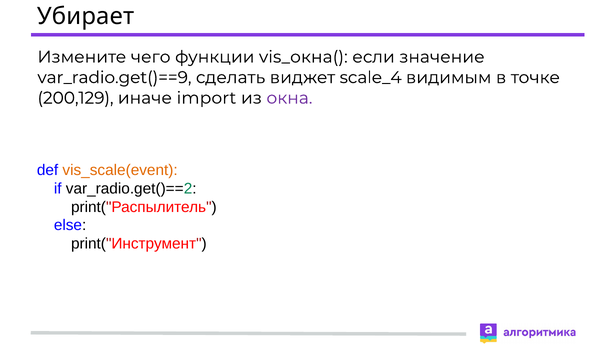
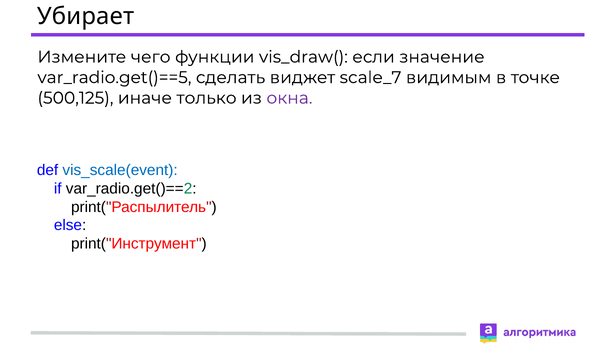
vis_окна(: vis_окна( -> vis_draw( (303, 57)
var_radio.get()==9: var_radio.get()==9 -> var_radio.get()==5 (114, 77)
scale_4: scale_4 -> scale_7 (371, 77)
200,129: 200,129 -> 500,125 (75, 98)
import: import -> только (207, 98)
vis_scale(event colour: orange -> blue (120, 170)
